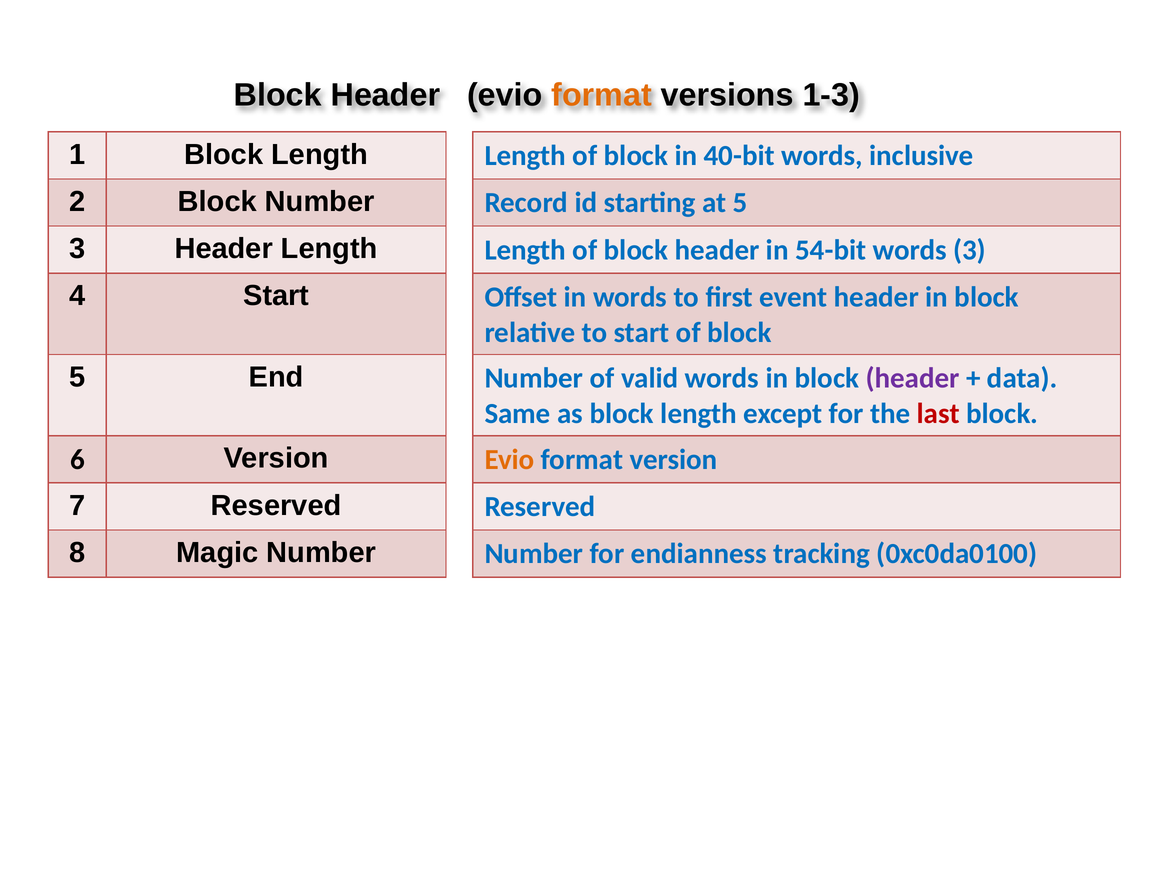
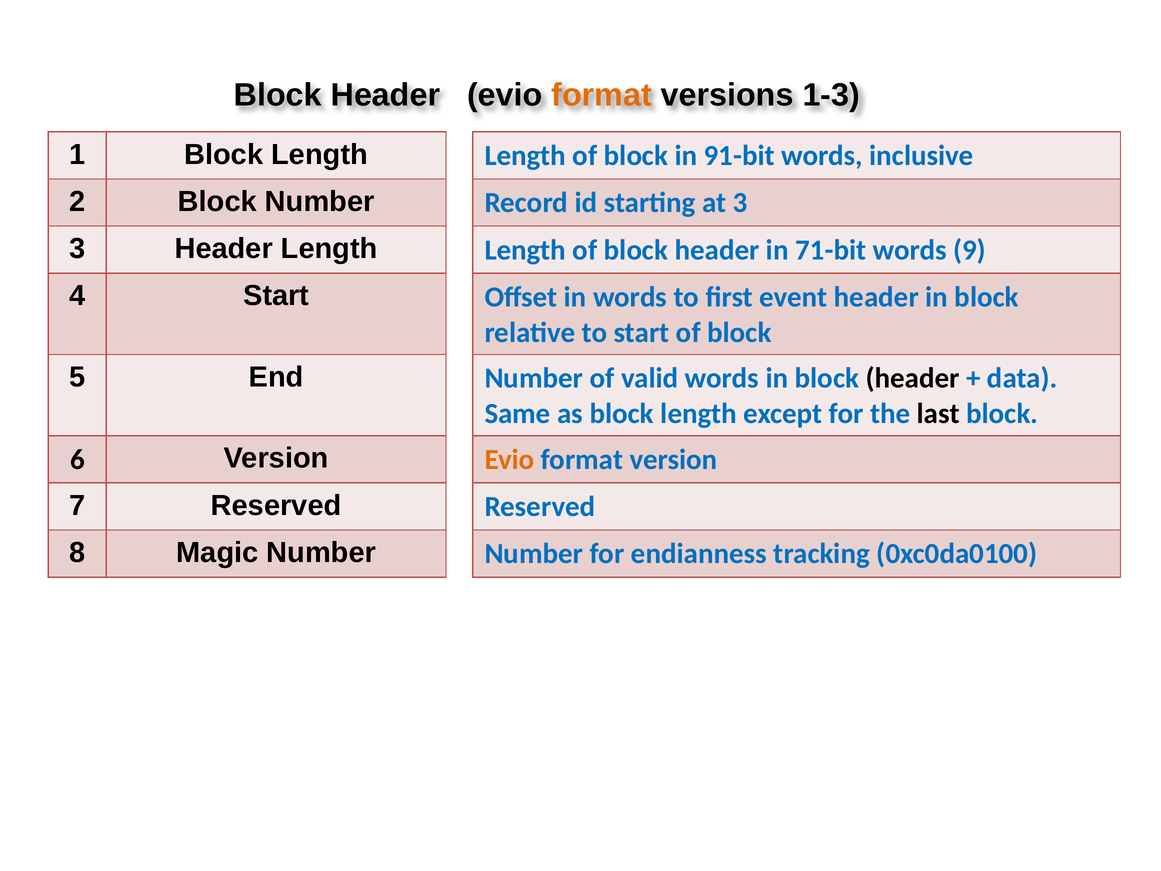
40-bit: 40-bit -> 91-bit (739, 156)
at 5: 5 -> 3 (740, 203)
54-bit: 54-bit -> 71-bit (831, 250)
words 3: 3 -> 9 (970, 250)
header colour: purple -> black (913, 378)
last colour: red -> black (938, 414)
